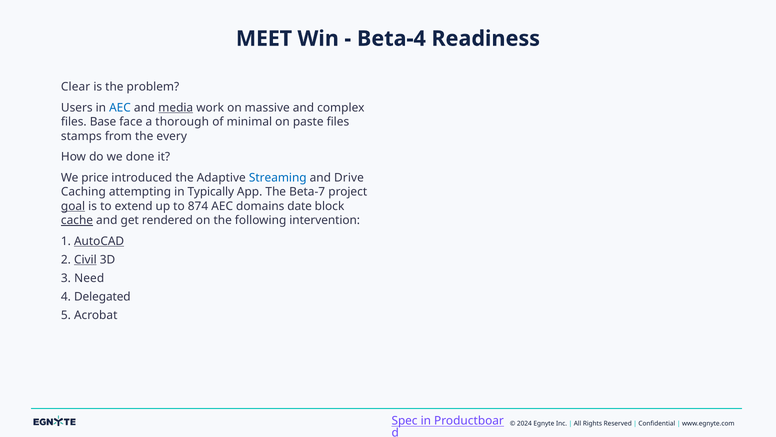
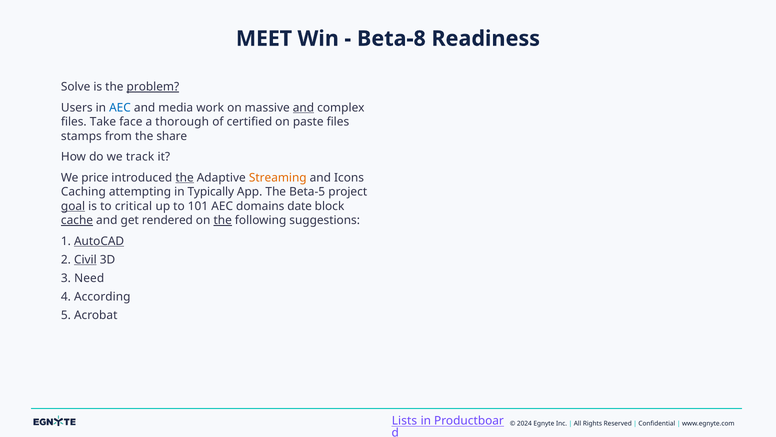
Beta-4: Beta-4 -> Beta-8 (391, 39)
Clear: Clear -> Solve (76, 87)
problem underline: none -> present (153, 87)
media underline: present -> none (176, 108)
and underline: none -> present (303, 108)
Base: Base -> Take (103, 122)
minimal: minimal -> certified (249, 122)
every: every -> share (172, 136)
done: done -> track (140, 157)
the underline: none -> present (185, 178)
Streaming colour: blue -> orange (278, 178)
Drive: Drive -> Icons (349, 178)
Beta-7: Beta-7 -> Beta-5 (307, 192)
extend: extend -> critical (133, 206)
874: 874 -> 101 (198, 206)
the underline: none -> present (223, 220)
intervention: intervention -> suggestions (325, 220)
Delegated: Delegated -> According (102, 297)
Spec: Spec -> Lists (404, 420)
